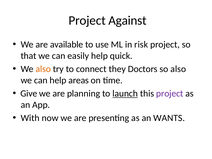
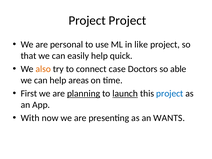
Project Against: Against -> Project (127, 21)
available: available -> personal (67, 44)
risk: risk -> like (141, 44)
they: they -> case (117, 69)
so also: also -> able (178, 69)
Give: Give -> First (29, 93)
planning underline: none -> present (84, 93)
project colour: purple -> blue (170, 93)
